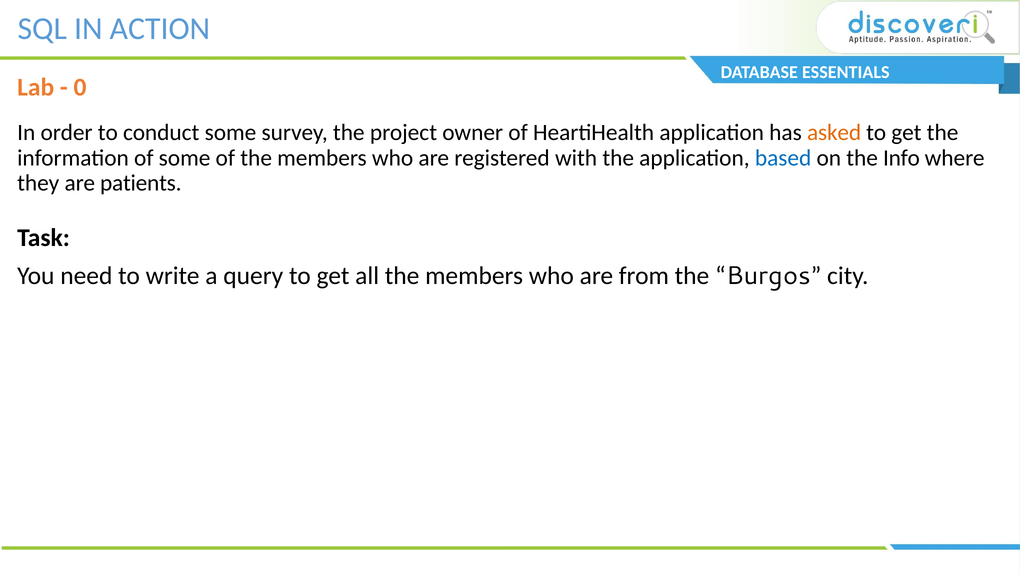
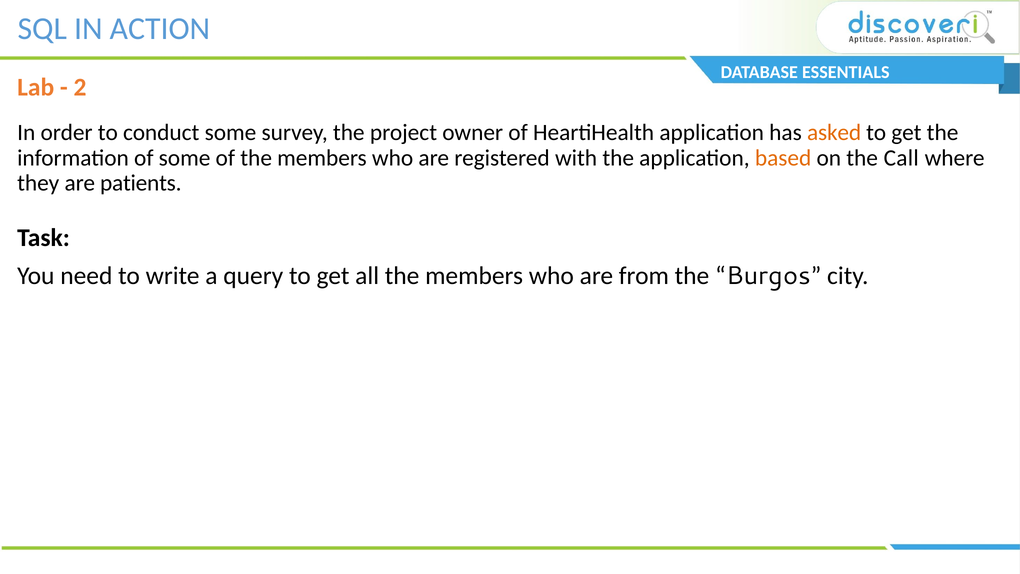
0: 0 -> 2 (80, 87)
based colour: blue -> orange (783, 158)
Info: Info -> Call (901, 158)
